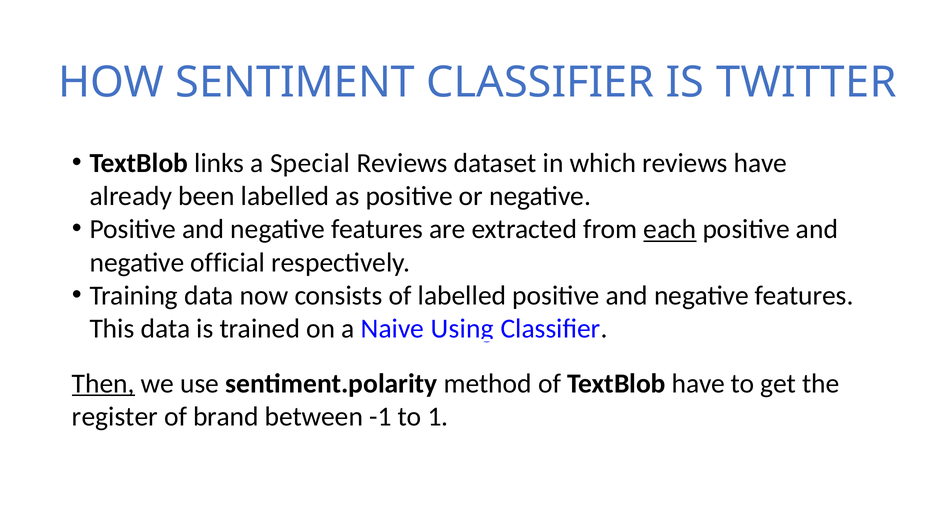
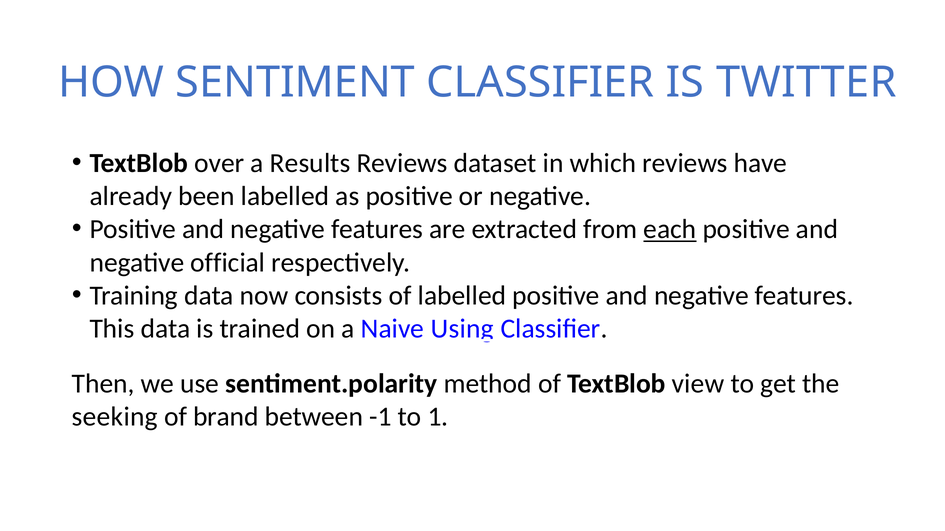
links: links -> over (219, 163)
Special: Special -> Results (310, 163)
Then underline: present -> none (103, 384)
TextBlob have: have -> view (698, 384)
register: register -> seeking (115, 417)
